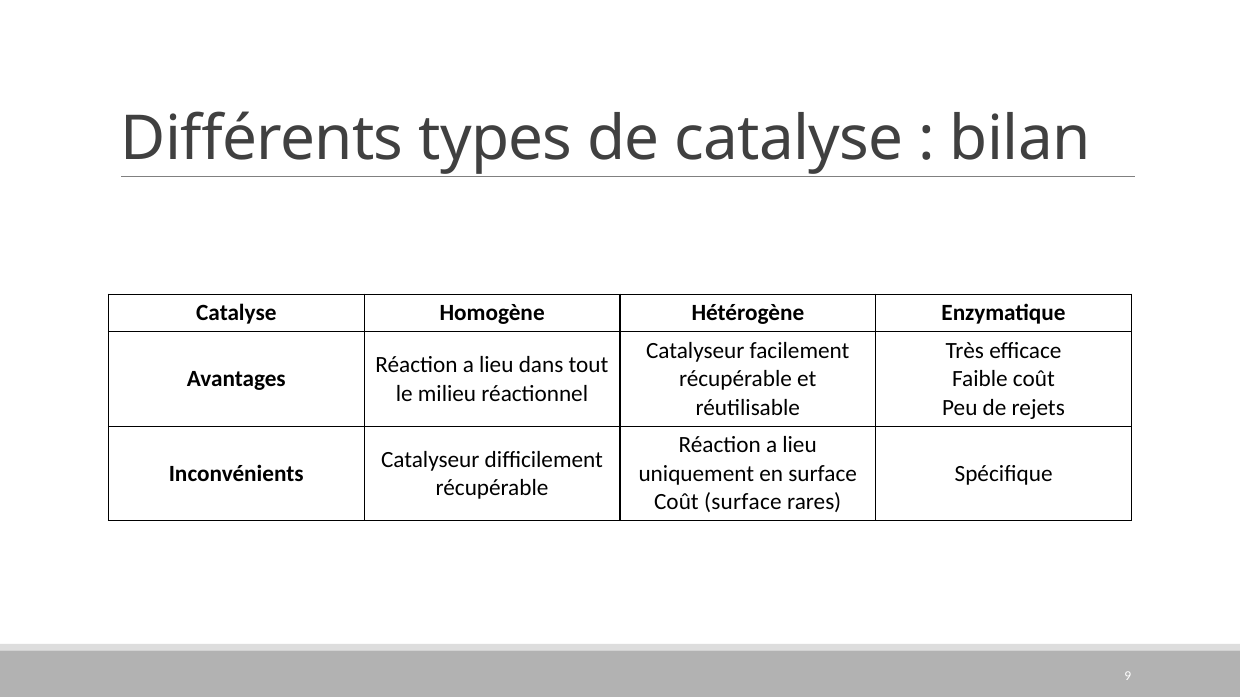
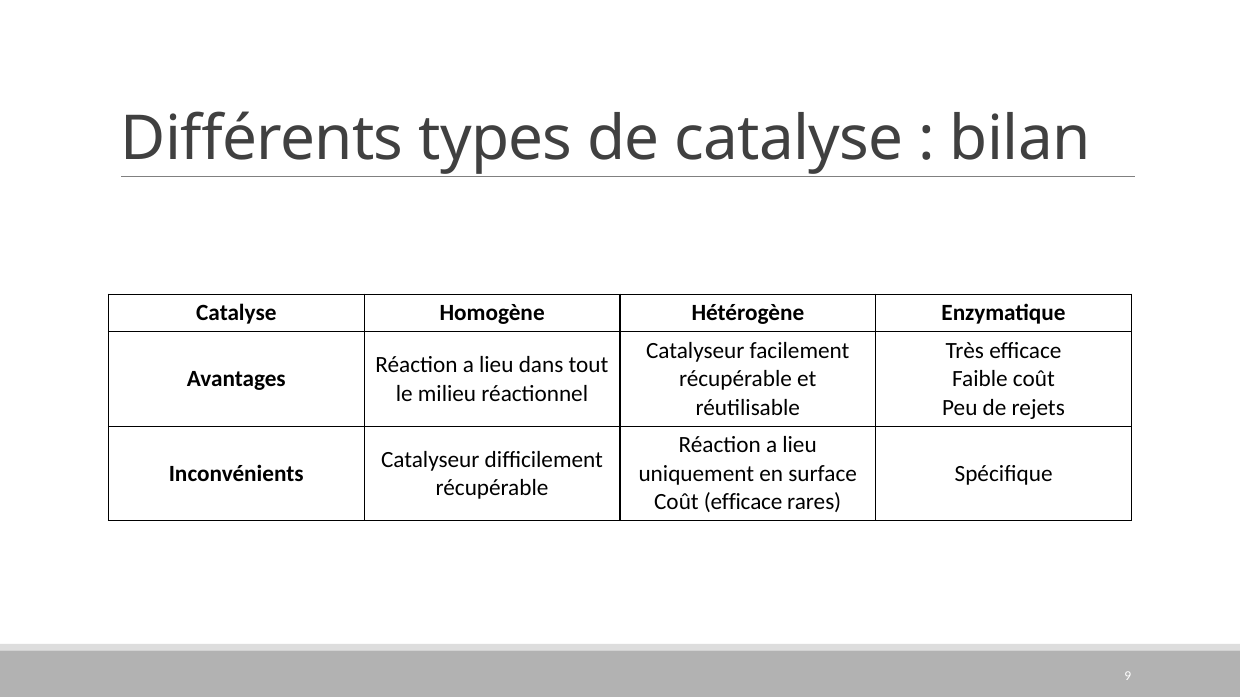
Coût surface: surface -> efficace (743, 502)
